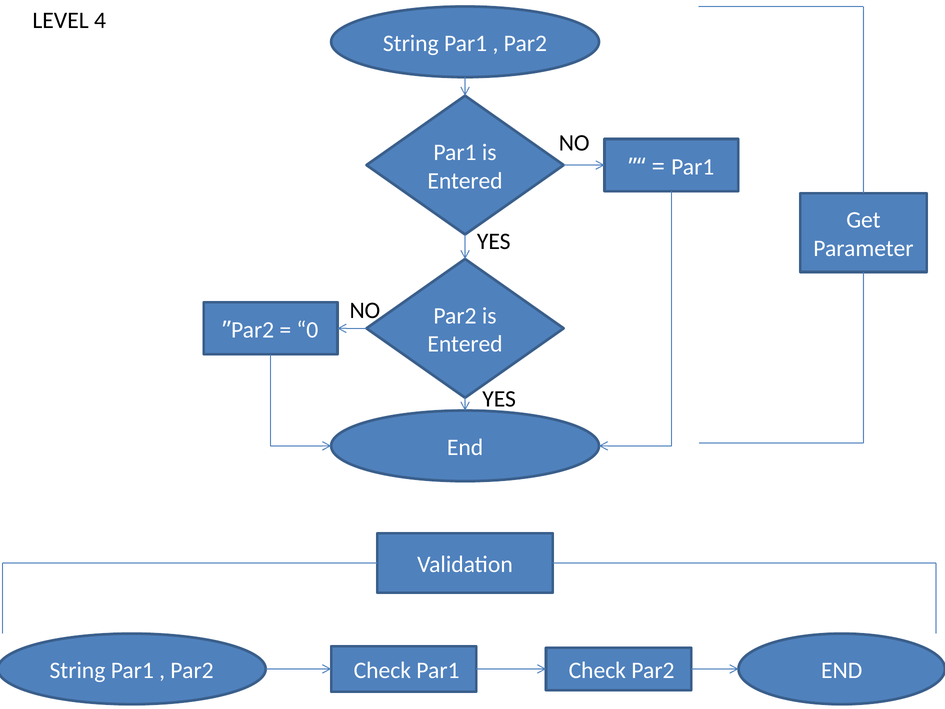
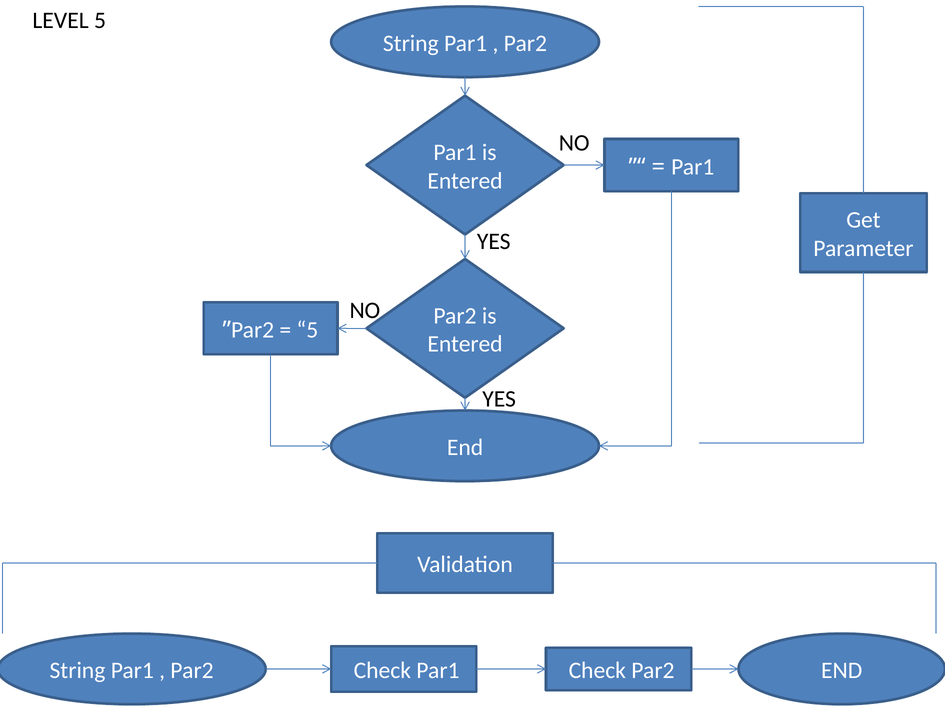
LEVEL 4: 4 -> 5 (100, 20)
0: 0 -> 5 (307, 330)
